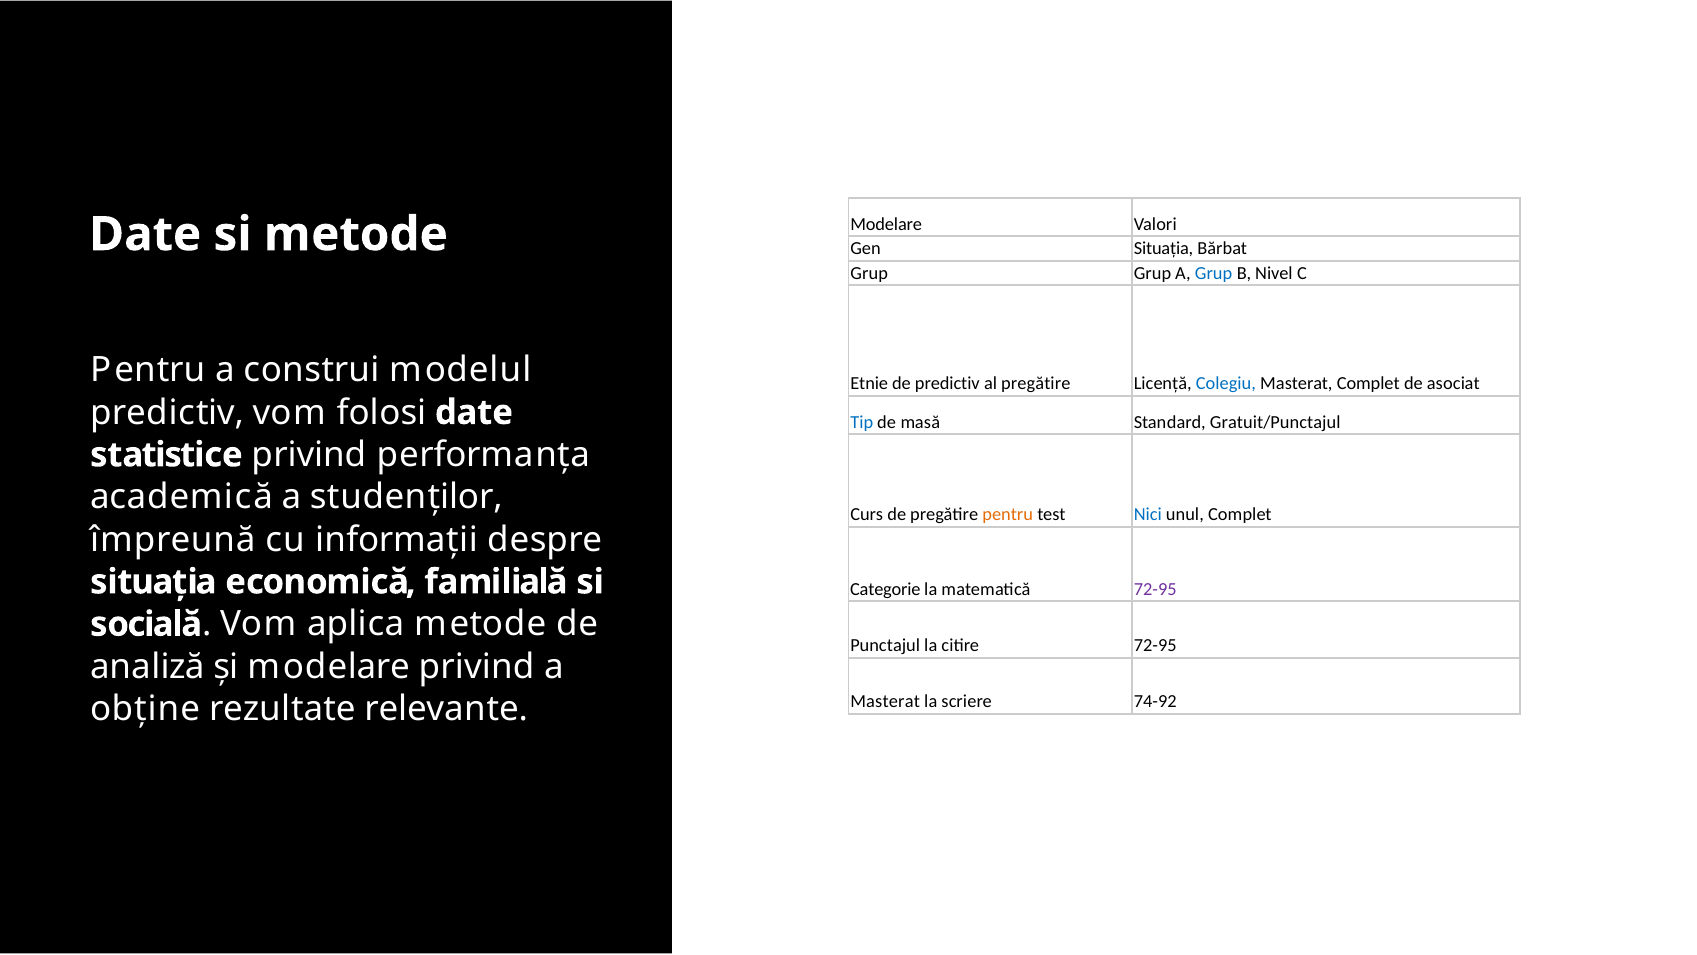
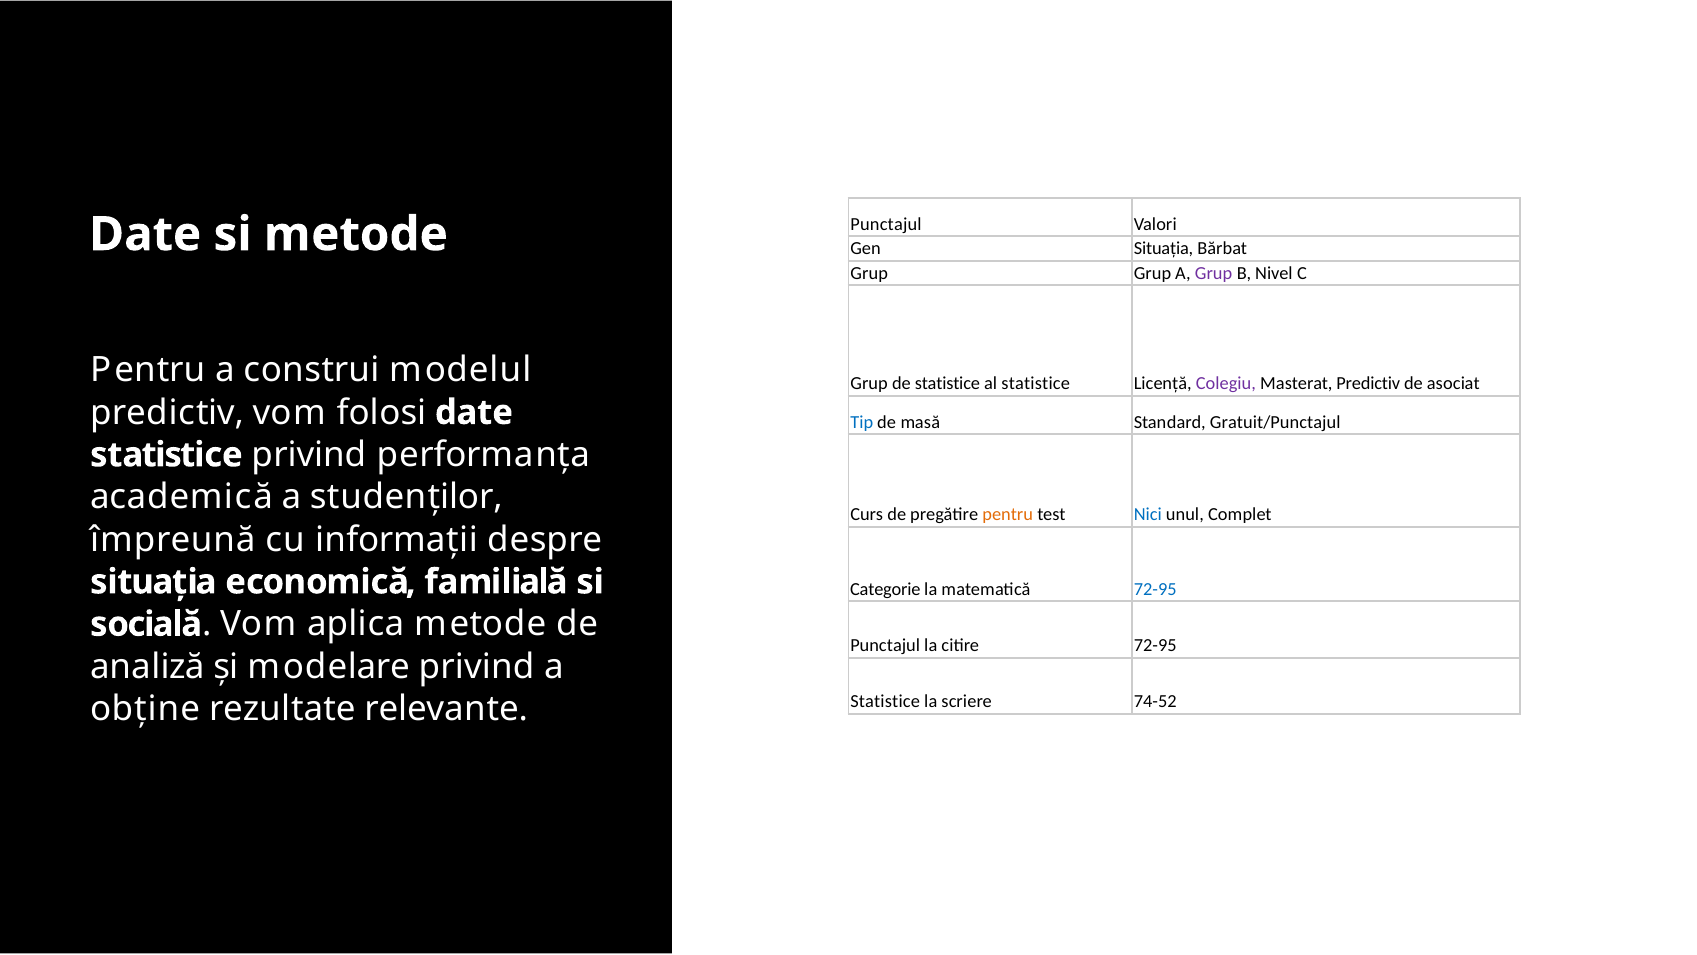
Modelare: Modelare -> Punctajul (886, 224)
Grup colour: blue -> purple (1214, 273)
Etnie: Etnie -> Grup (869, 384)
de predictiv: predictiv -> statistice (947, 384)
al pregătire: pregătire -> statistice (1036, 384)
Colegiu colour: blue -> purple (1226, 384)
Masterat Complet: Complet -> Predictiv (1368, 384)
72-95 colour: purple -> blue (1155, 589)
Masterat: Masterat -> Statistice (885, 702)
74-92: 74-92 -> 74-52 (1155, 702)
